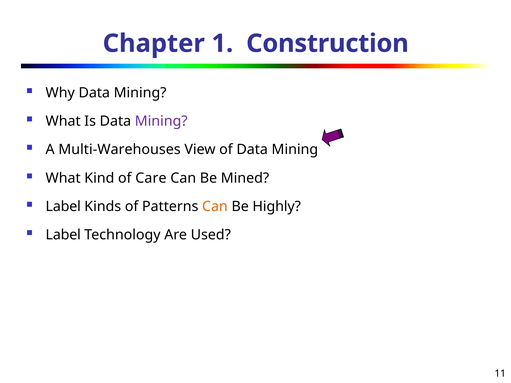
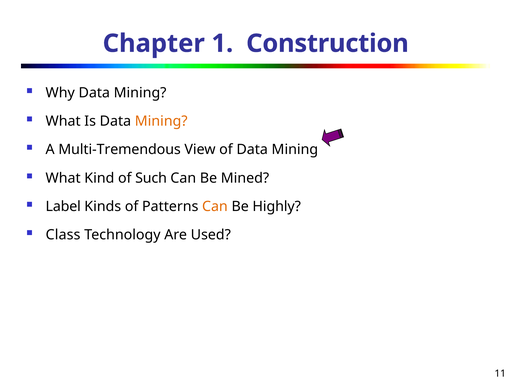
Mining colour: purple -> orange (161, 121)
Multi-Warehouses: Multi-Warehouses -> Multi-Tremendous (120, 150)
Care: Care -> Such (151, 178)
Label: Label -> Class (63, 235)
